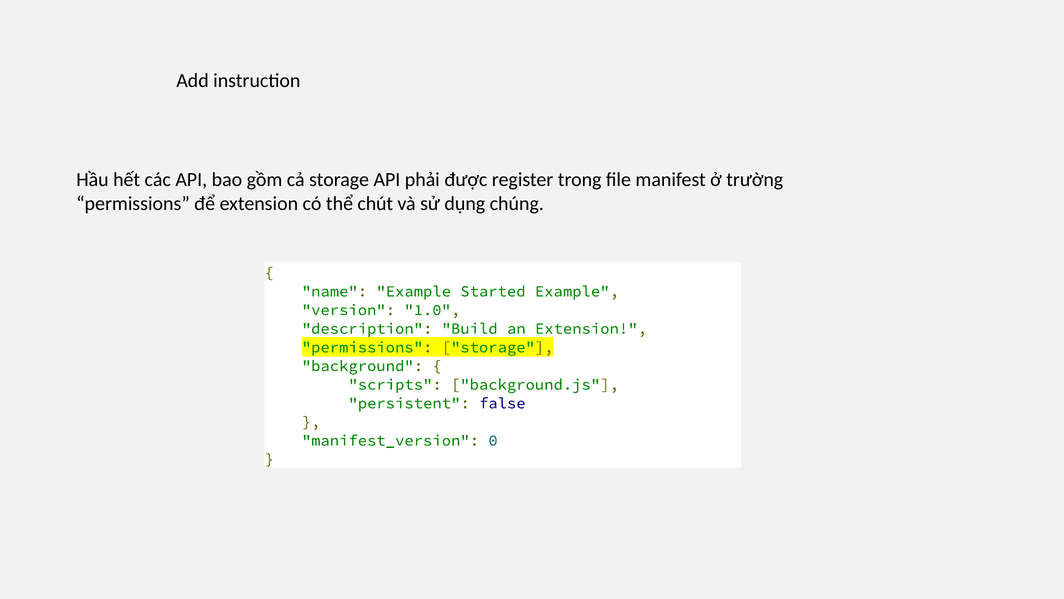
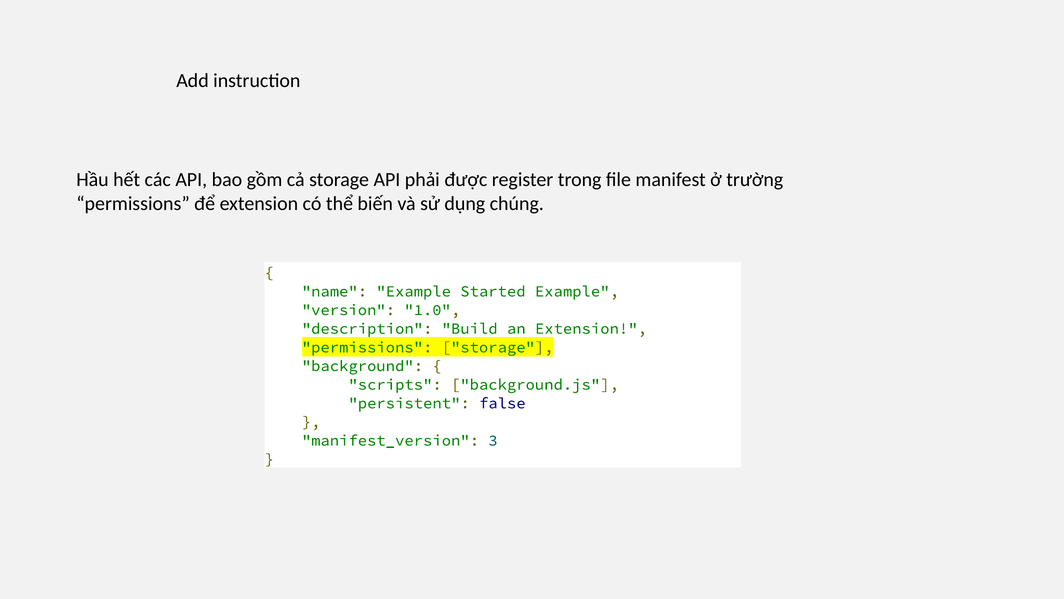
chút: chút -> biến (375, 203)
0: 0 -> 3 (493, 440)
